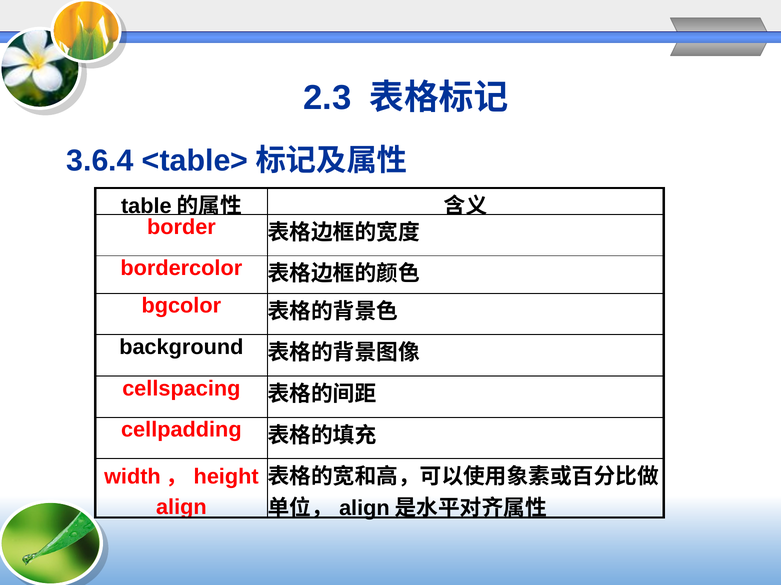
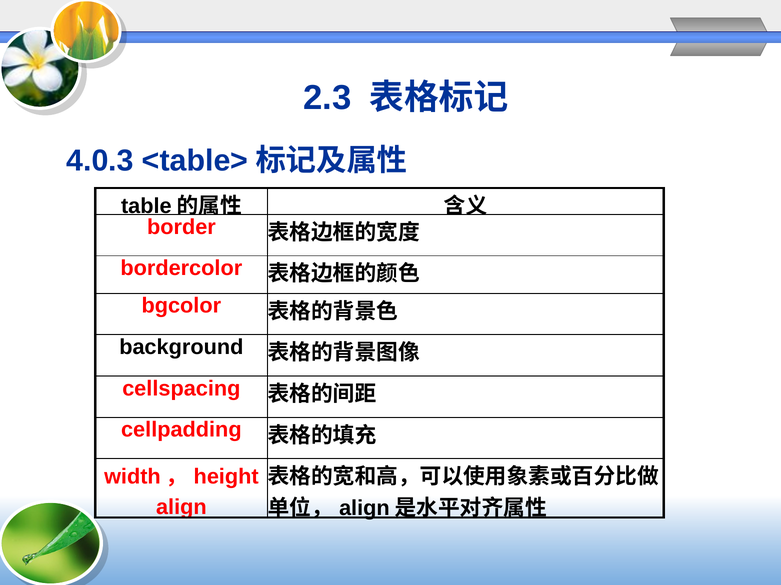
3.6.4: 3.6.4 -> 4.0.3 (100, 161)
